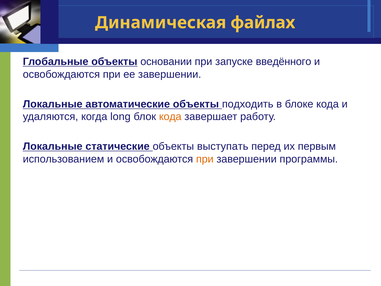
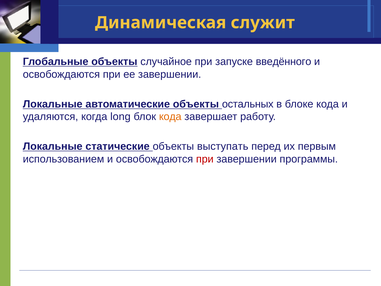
файлах: файлах -> служит (263, 23)
основании: основании -> случайное (166, 62)
подходить: подходить -> остальных (248, 104)
при colour: orange -> red (205, 159)
